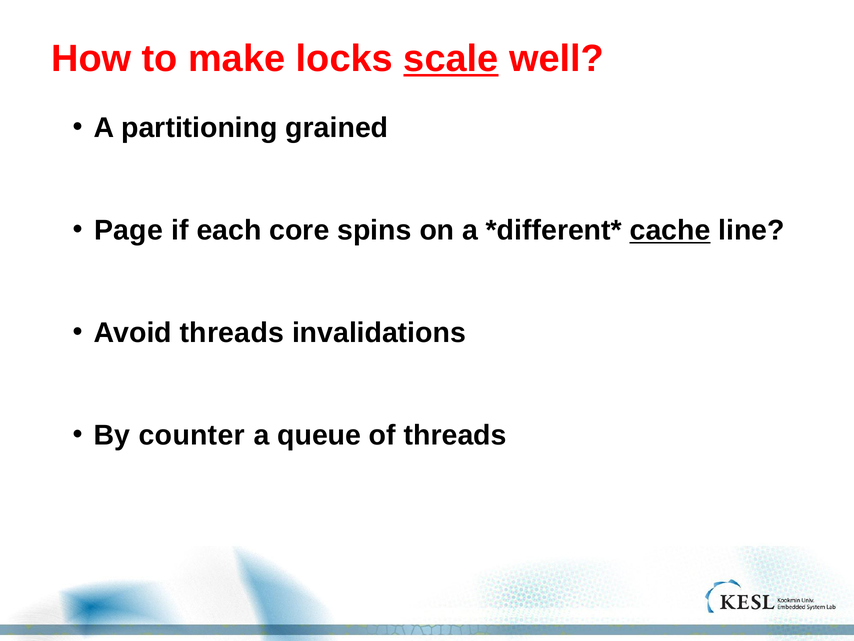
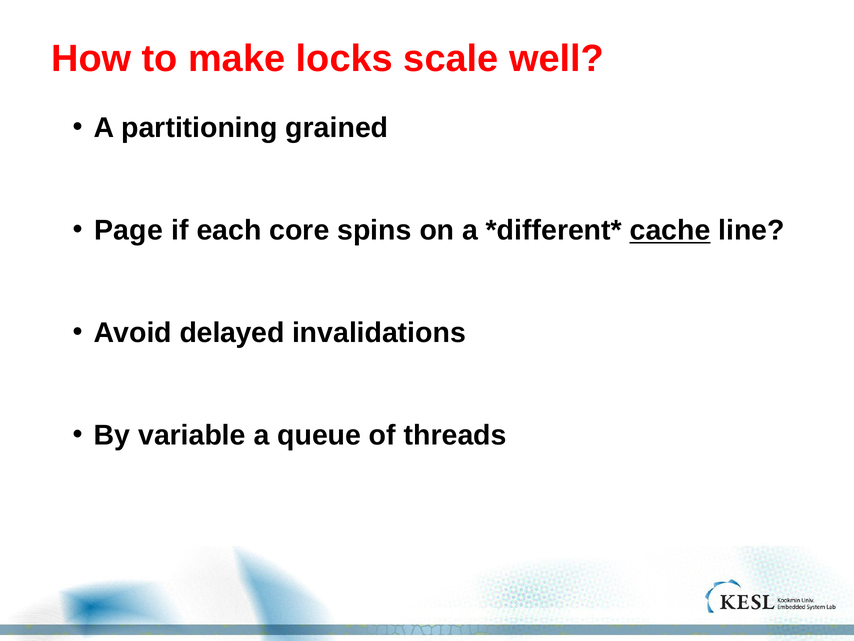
scale underline: present -> none (451, 59)
Avoid threads: threads -> delayed (232, 333)
counter: counter -> variable (192, 435)
